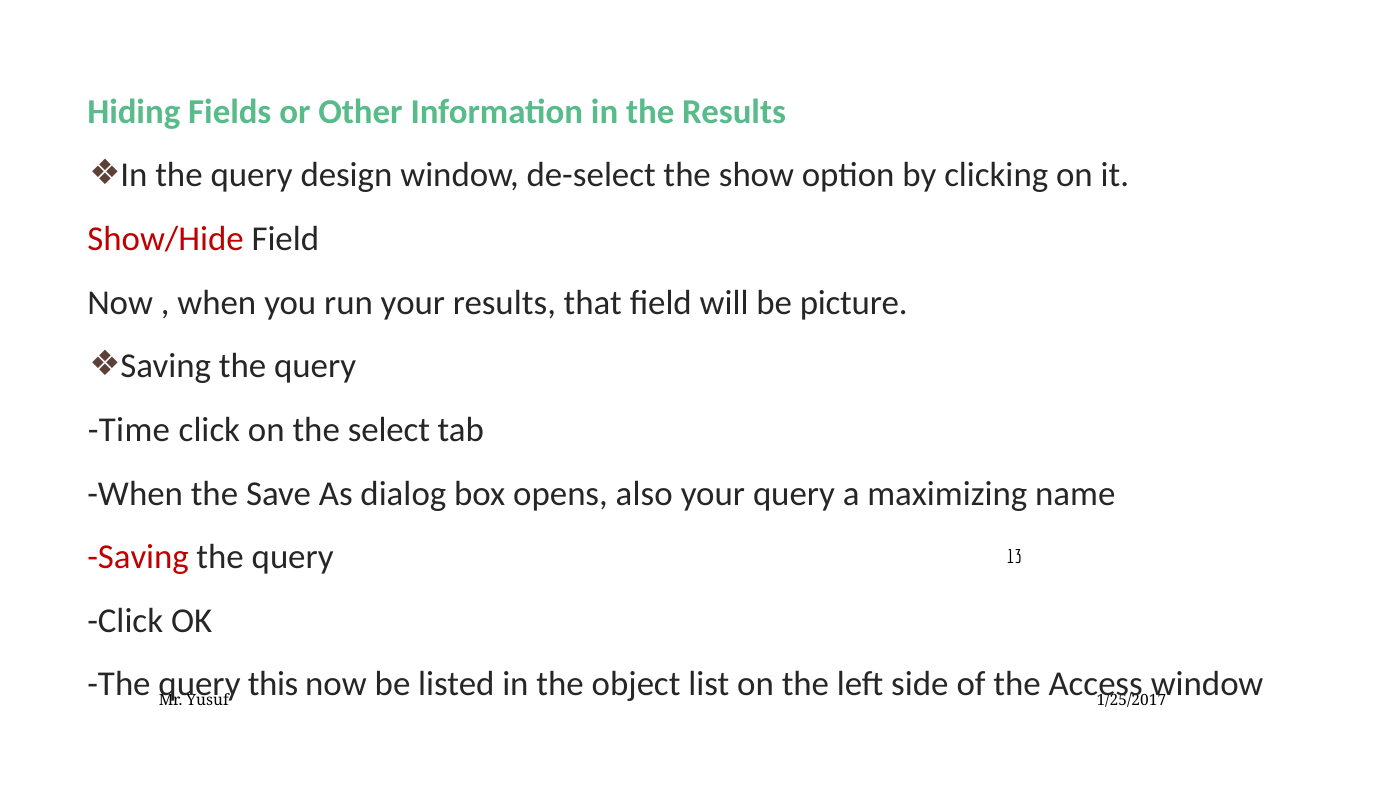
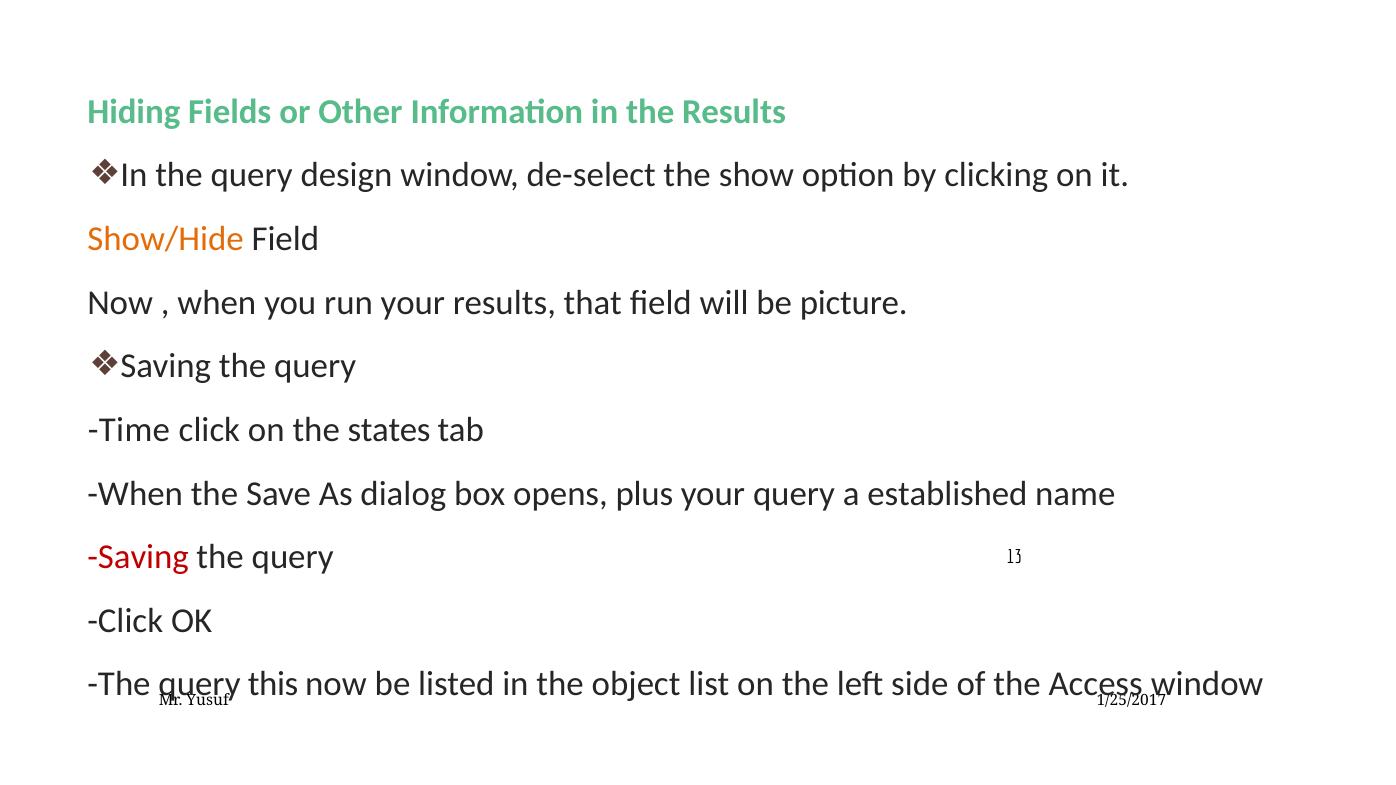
Show/Hide colour: red -> orange (166, 239)
select: select -> states (389, 430)
also: also -> plus (644, 494)
maximizing: maximizing -> established (947, 494)
